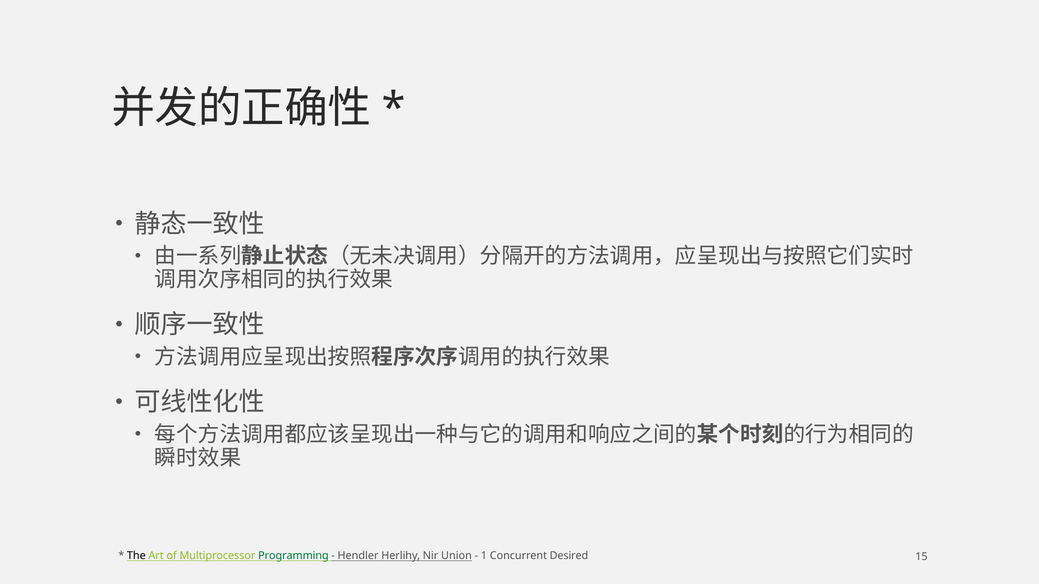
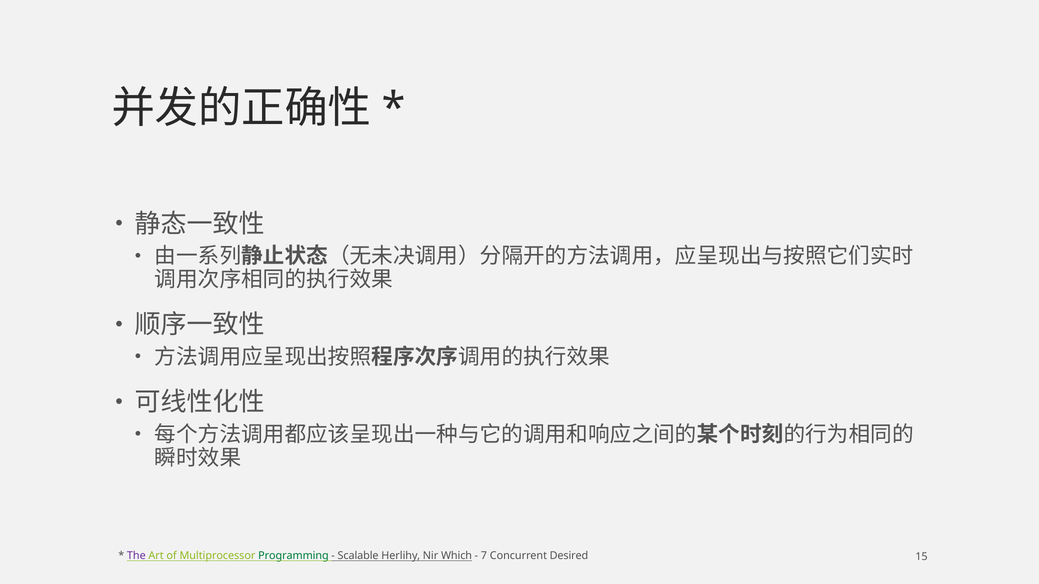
The colour: black -> purple (136, 556)
Hendler: Hendler -> Scalable (358, 556)
Union: Union -> Which (457, 556)
1: 1 -> 7 (484, 556)
